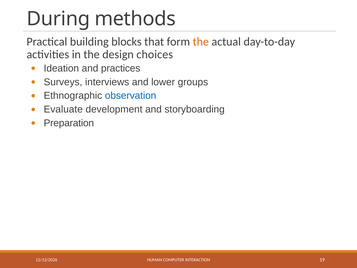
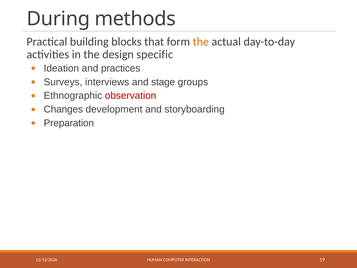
choices: choices -> specific (155, 54)
lower: lower -> stage (163, 82)
observation colour: blue -> red (131, 96)
Evaluate: Evaluate -> Changes (63, 109)
